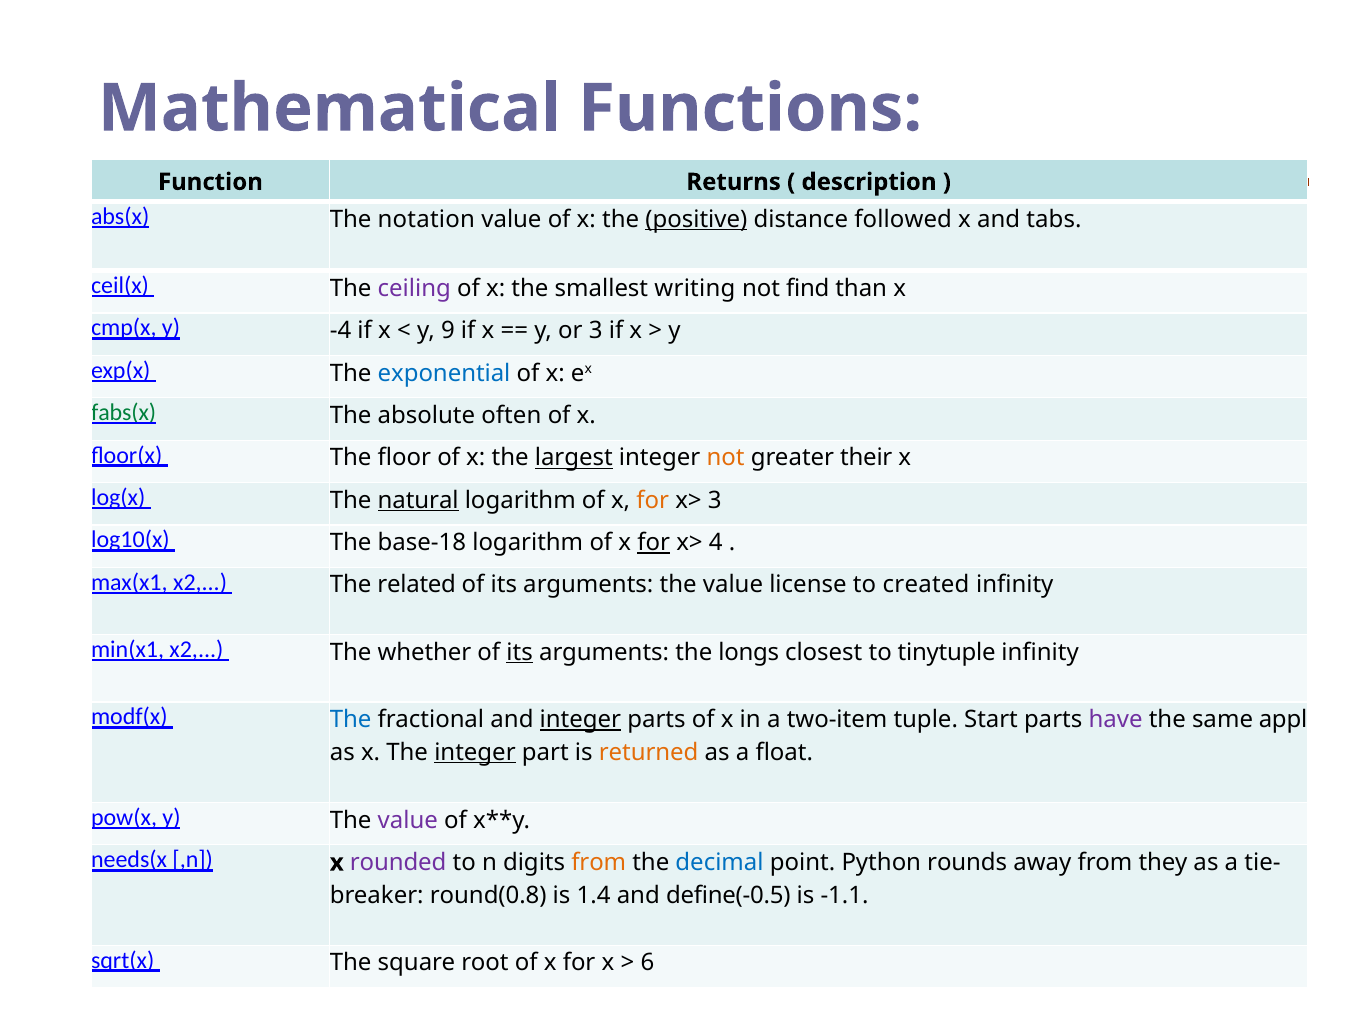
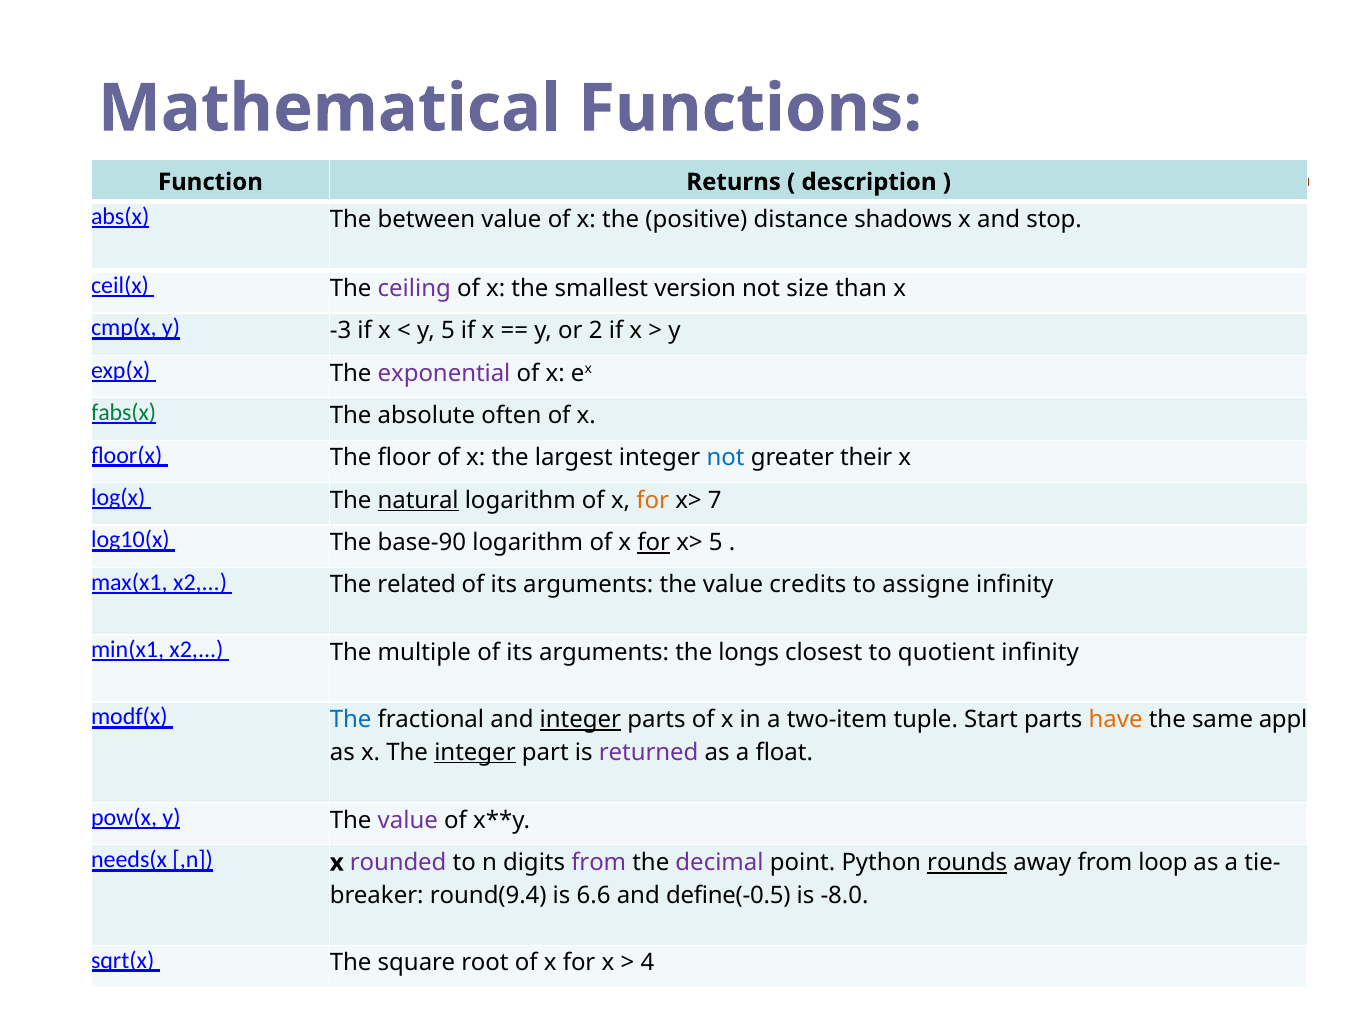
notation: notation -> between (426, 219)
positive underline: present -> none (696, 219)
followed: followed -> shadows (903, 219)
tabs: tabs -> stop (1054, 219)
writing: writing -> version (695, 288)
find: find -> size (808, 288)
-4: -4 -> -3 (341, 330)
y 9: 9 -> 5 (448, 330)
or 3: 3 -> 2 (596, 330)
exponential colour: blue -> purple (444, 373)
largest underline: present -> none (574, 458)
not colour: orange -> blue (726, 458)
x> 3: 3 -> 7 (715, 500)
base-18: base-18 -> base-90 (422, 542)
x> 4: 4 -> 5 (716, 542)
license: license -> credits (808, 585)
created: created -> assigne (926, 585)
whether: whether -> multiple (424, 652)
its underline: present -> none (520, 652)
tinytuple: tinytuple -> quotient (947, 652)
have colour: purple -> orange (1116, 719)
returned colour: orange -> purple (649, 752)
from colour: orange -> purple (599, 862)
decimal colour: blue -> purple (720, 862)
rounds underline: none -> present (967, 862)
they: they -> loop (1163, 862)
round(0.8: round(0.8 -> round(9.4 (488, 895)
1.4: 1.4 -> 6.6 (594, 895)
-1.1: -1.1 -> -8.0 (845, 895)
6: 6 -> 4 (647, 963)
